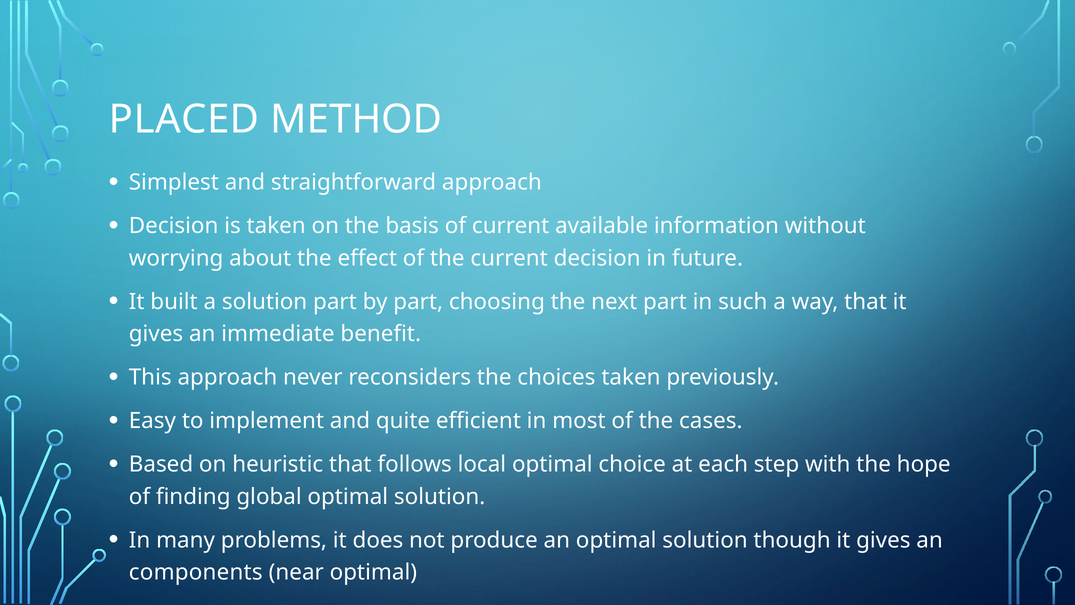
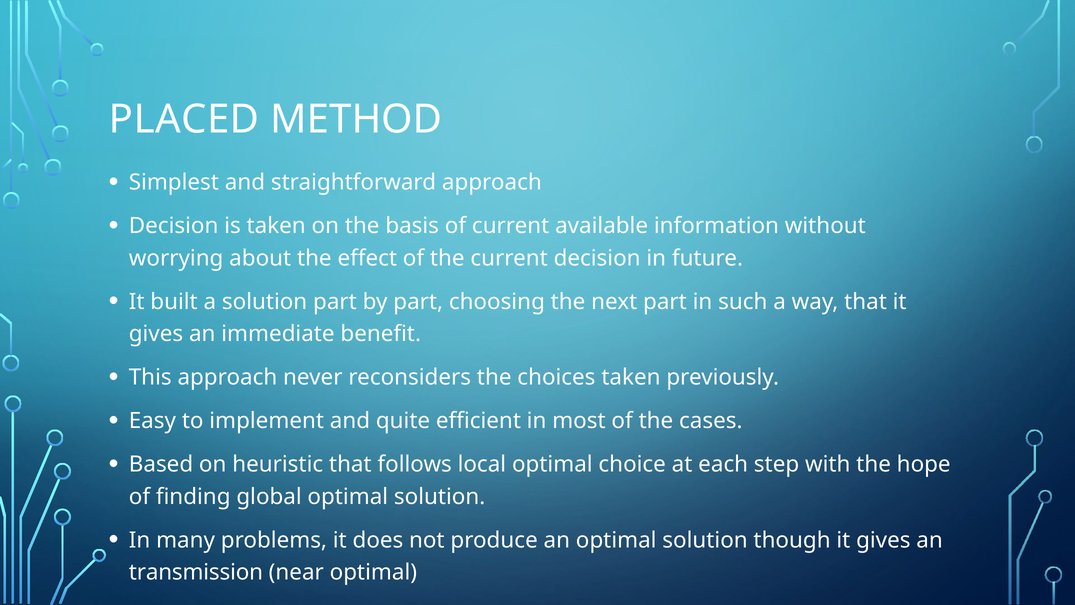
components: components -> transmission (196, 572)
